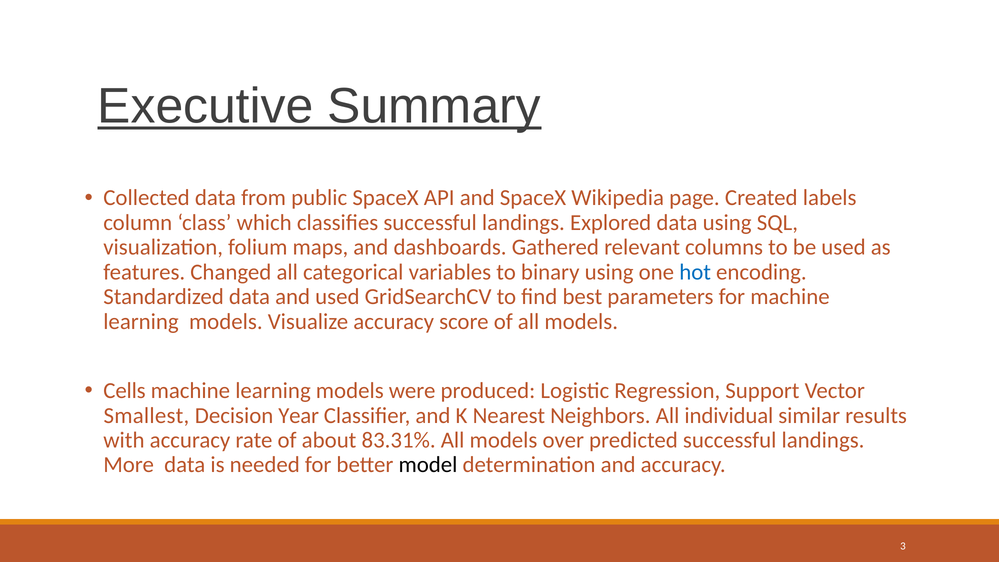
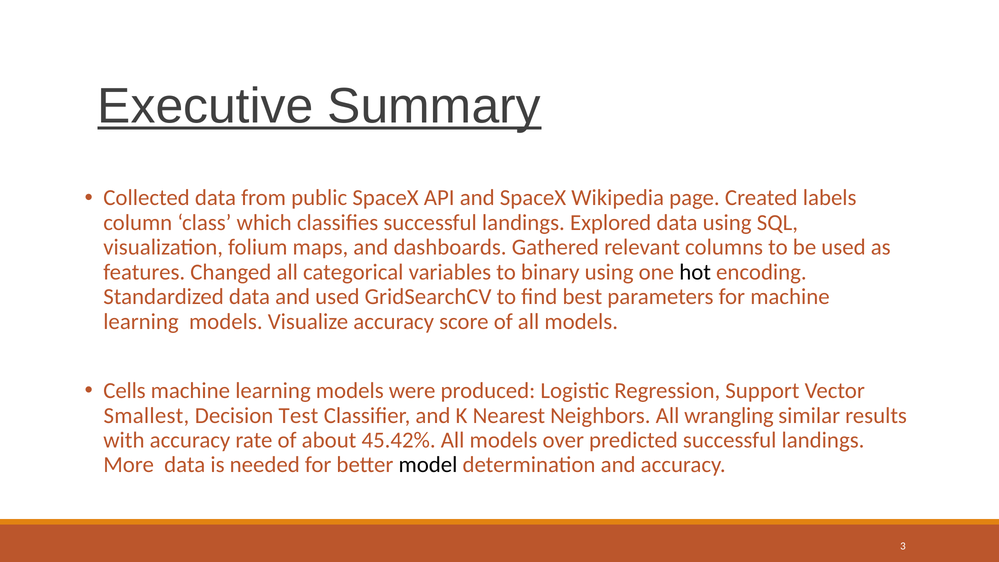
hot colour: blue -> black (695, 272)
Year: Year -> Test (298, 415)
individual: individual -> wrangling (729, 415)
83.31%: 83.31% -> 45.42% (399, 440)
